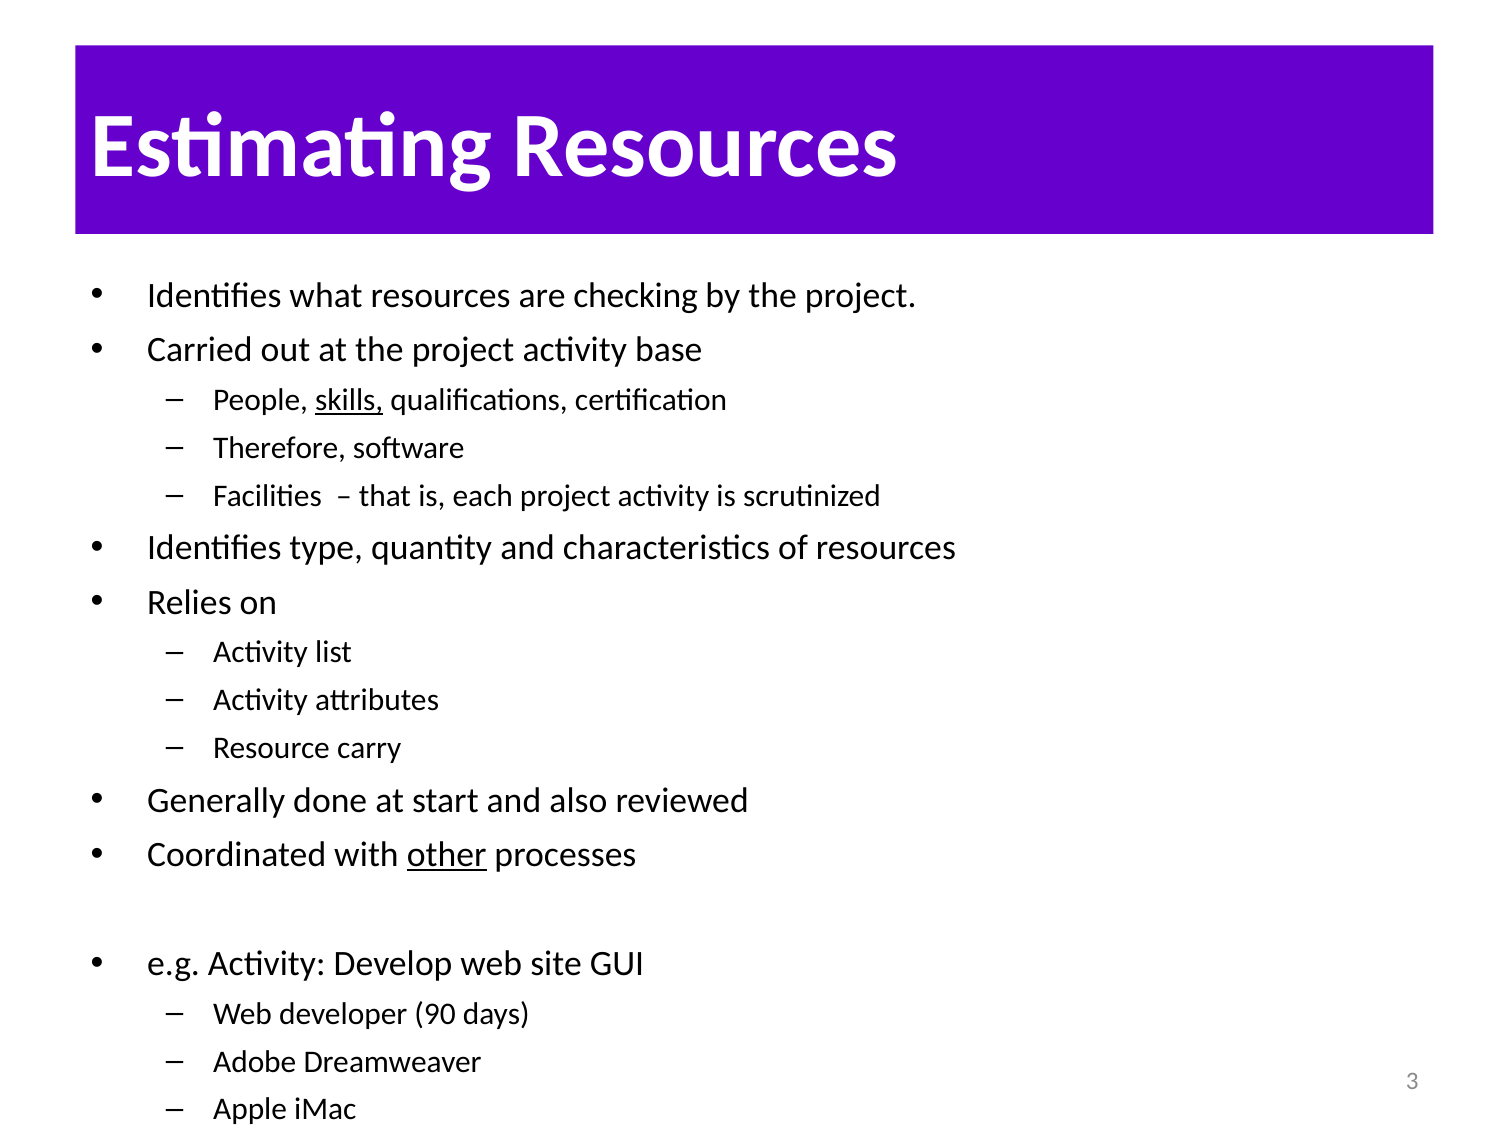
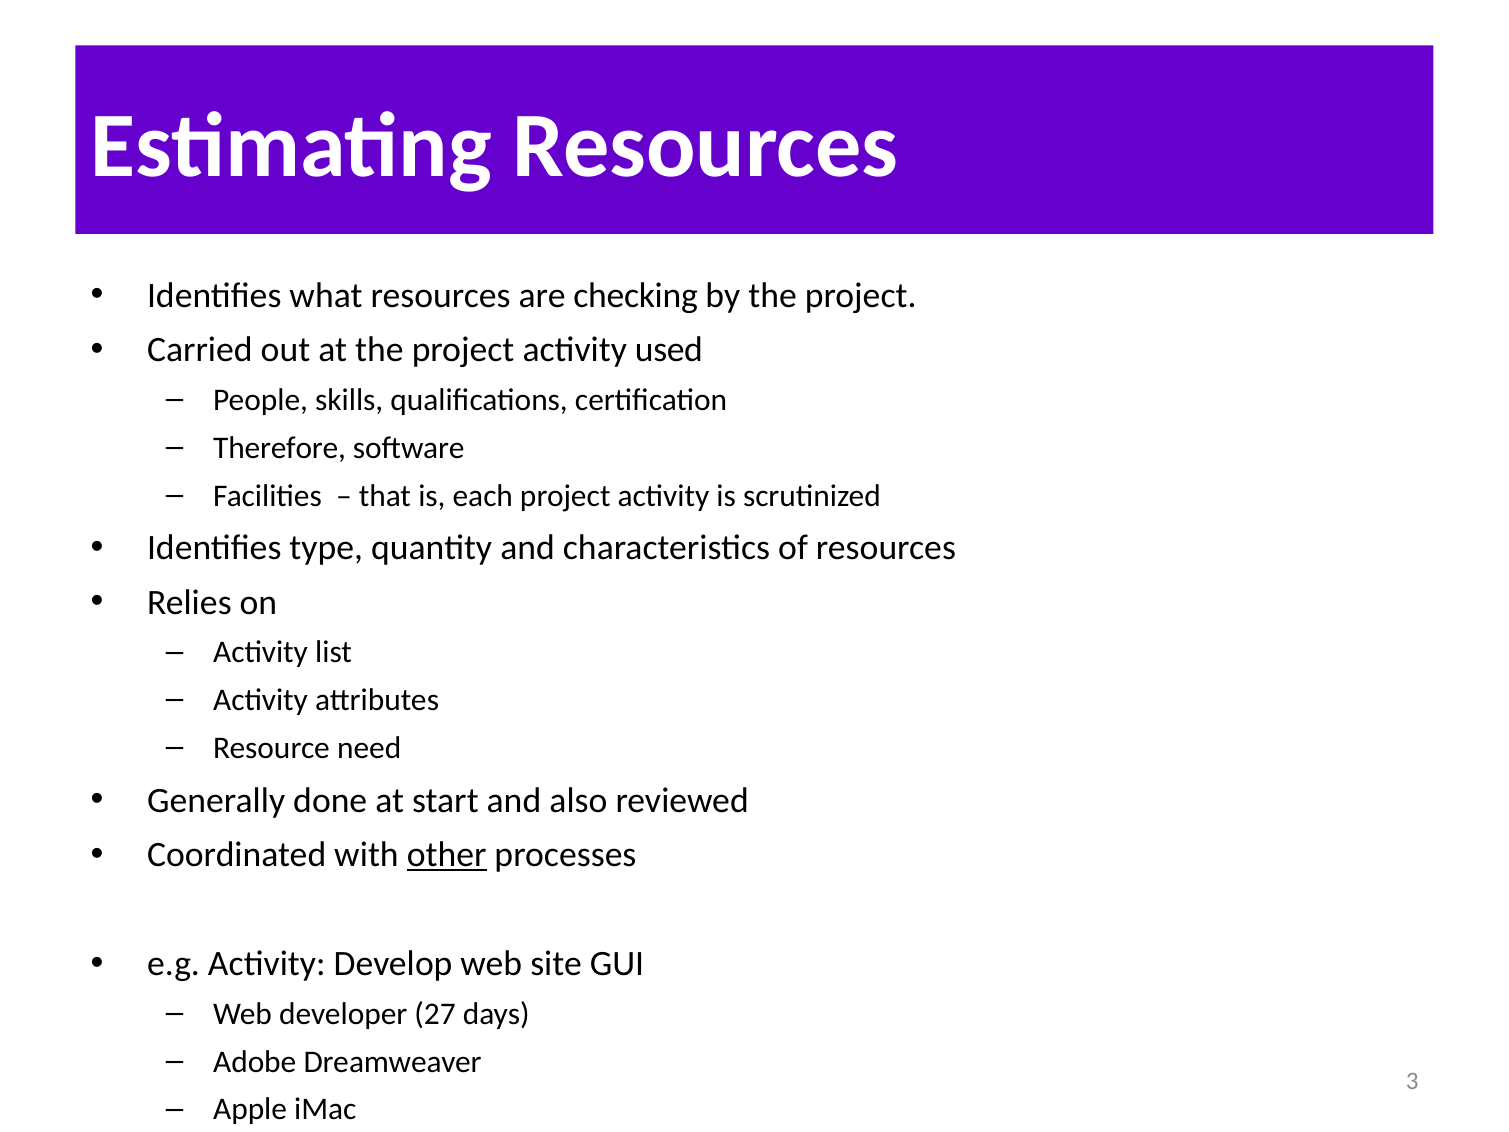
base: base -> used (669, 350)
skills underline: present -> none (349, 400)
carry: carry -> need (369, 748)
90: 90 -> 27 (435, 1014)
